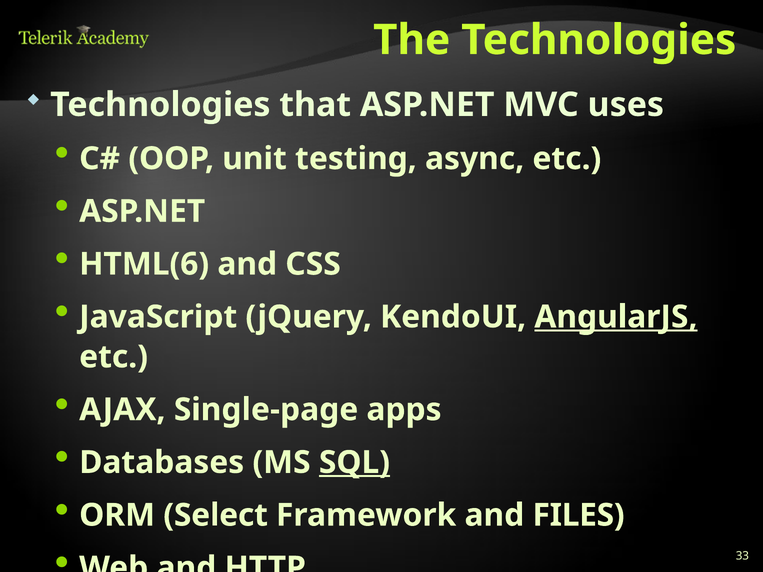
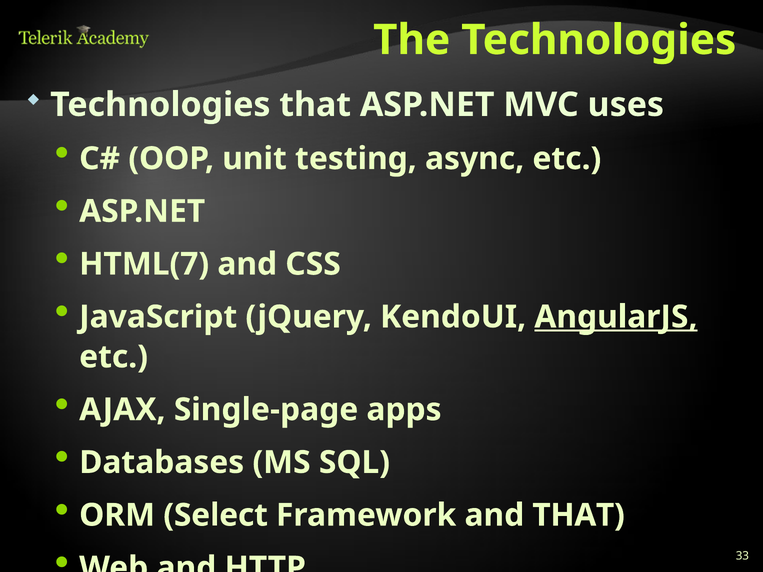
HTML(6: HTML(6 -> HTML(7 (144, 264)
SQL underline: present -> none (354, 463)
and FILES: FILES -> THAT (579, 515)
